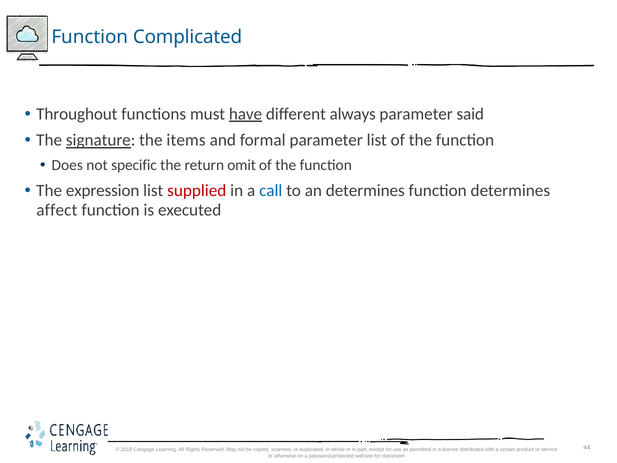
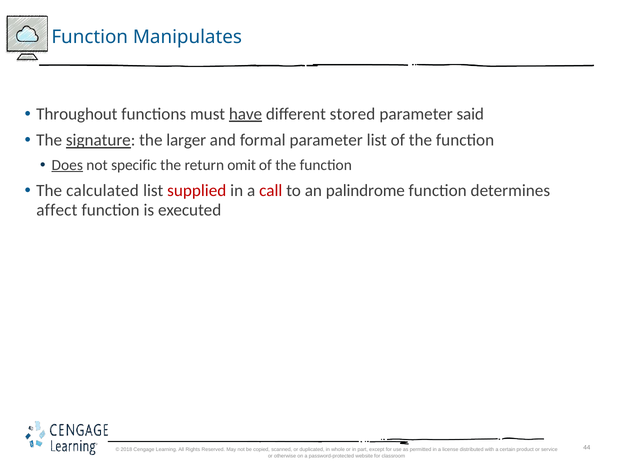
Complicated: Complicated -> Manipulates (187, 37)
always: always -> stored (353, 114)
items: items -> larger (186, 140)
Does underline: none -> present (67, 165)
expression: expression -> calculated (102, 190)
call colour: blue -> red (271, 190)
an determines: determines -> palindrome (365, 190)
